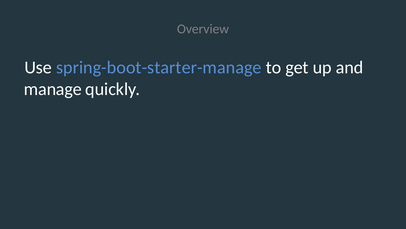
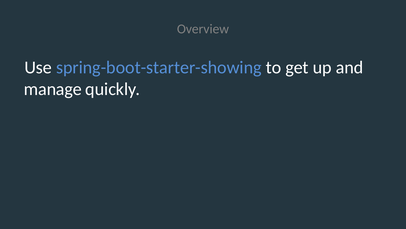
spring-boot-starter-manage: spring-boot-starter-manage -> spring-boot-starter-showing (159, 67)
